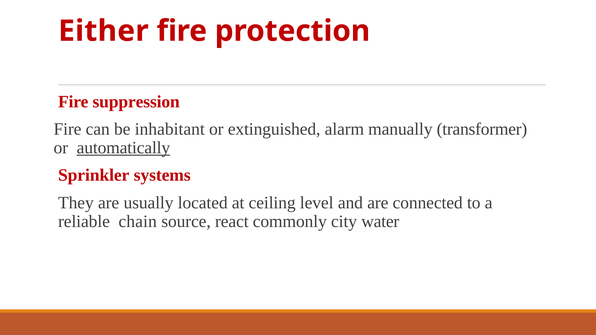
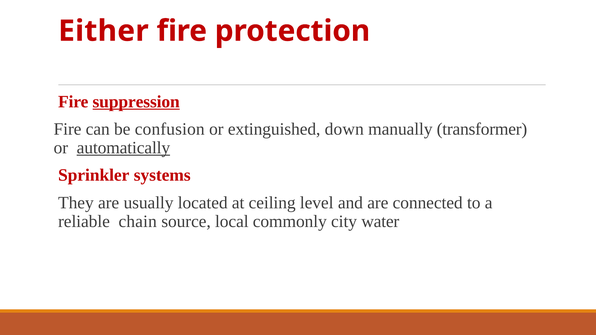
suppression underline: none -> present (136, 102)
inhabitant: inhabitant -> confusion (170, 129)
alarm: alarm -> down (344, 129)
react: react -> local (232, 222)
